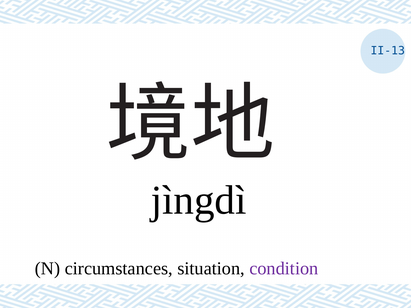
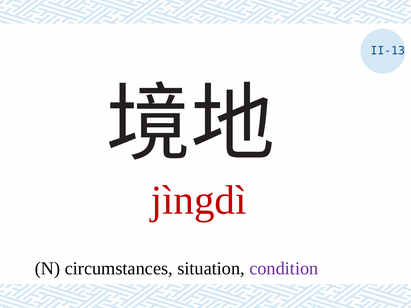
jìngdì colour: black -> red (199, 200)
